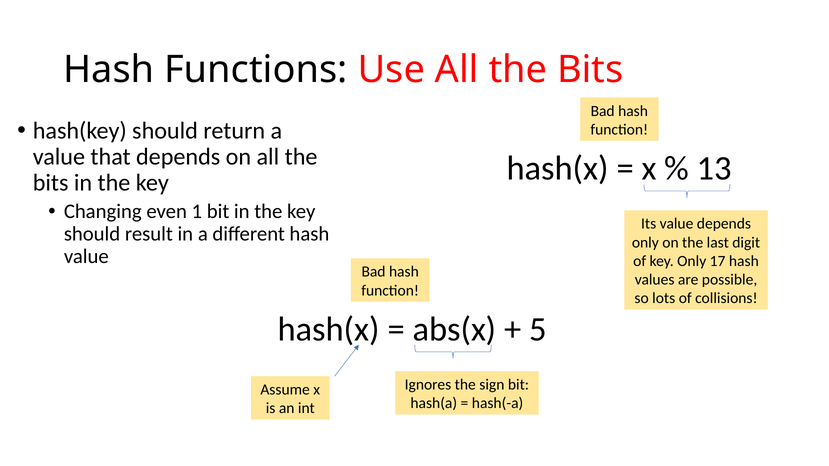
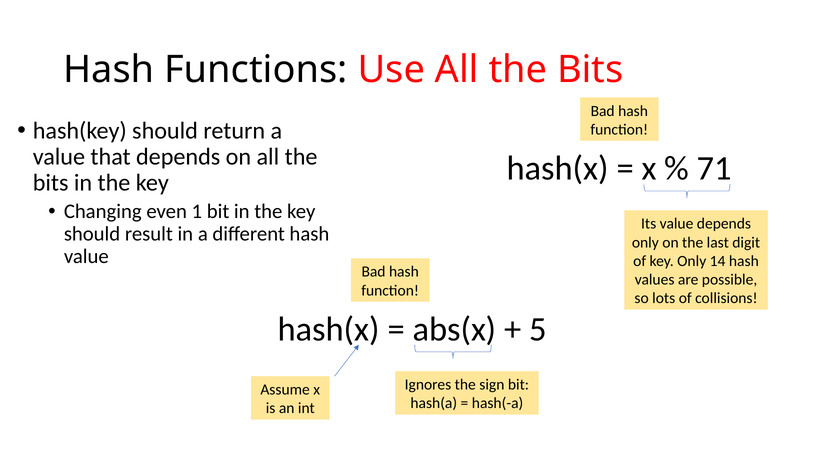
13: 13 -> 71 (714, 168)
17: 17 -> 14 (718, 261)
